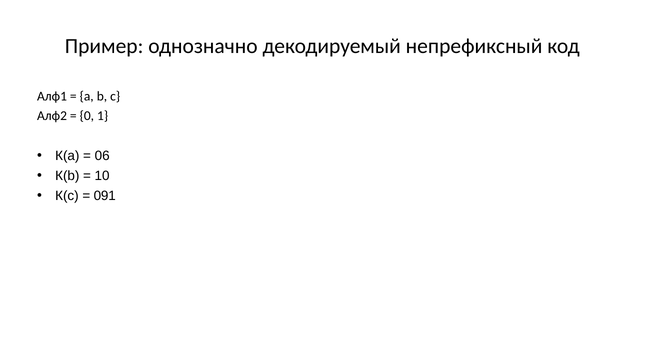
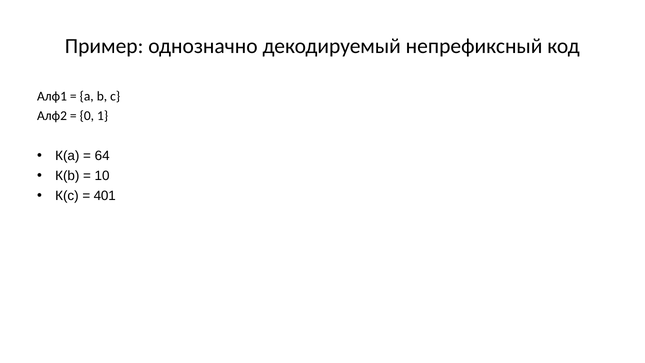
06: 06 -> 64 (102, 156)
091: 091 -> 401 (105, 196)
